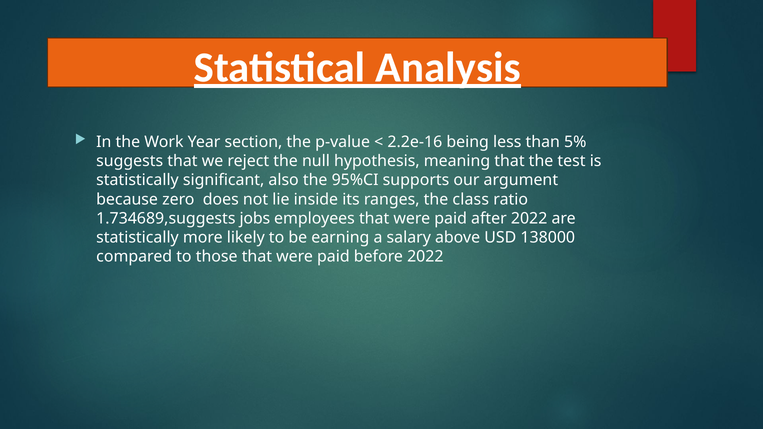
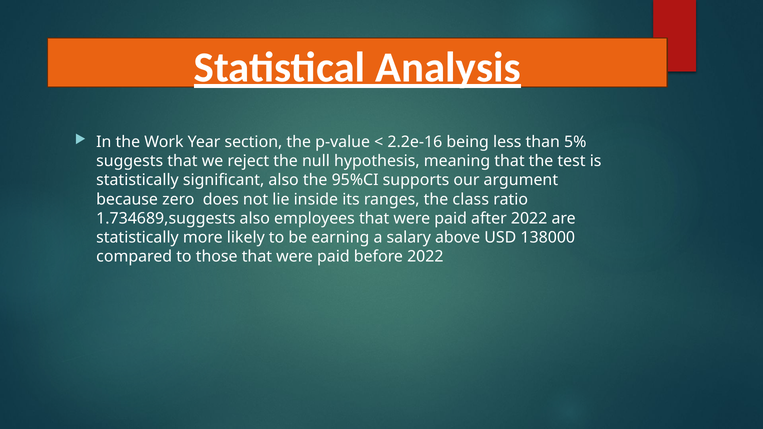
1.734689,suggests jobs: jobs -> also (255, 218)
